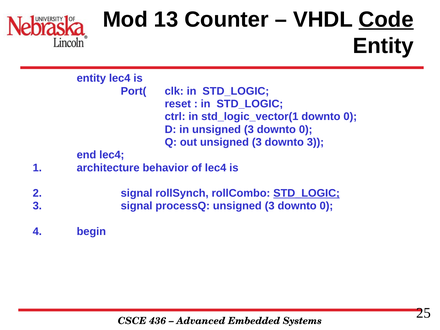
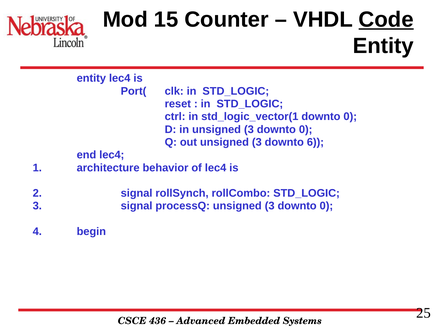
13: 13 -> 15 (166, 20)
downto 3: 3 -> 6 (315, 142)
STD_LOGIC underline: present -> none (307, 193)
